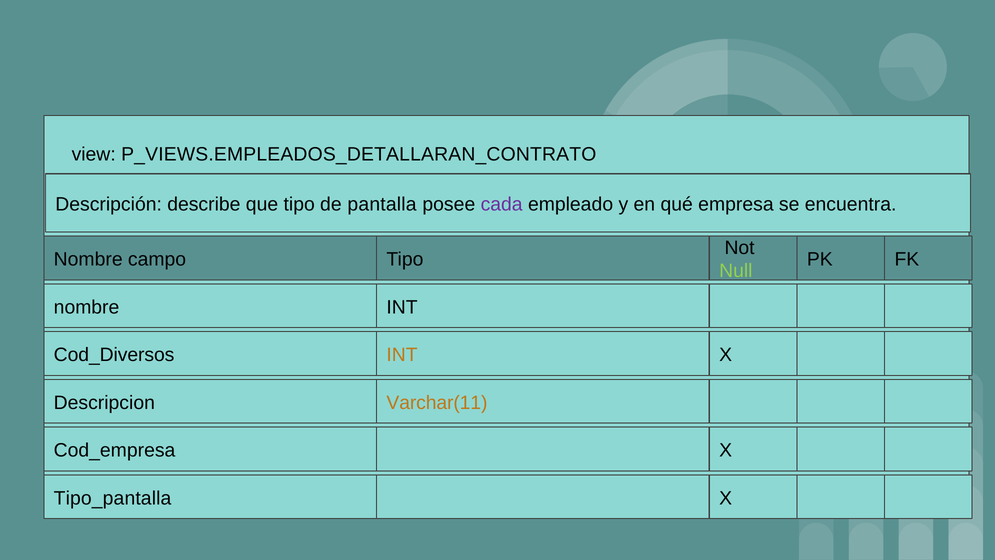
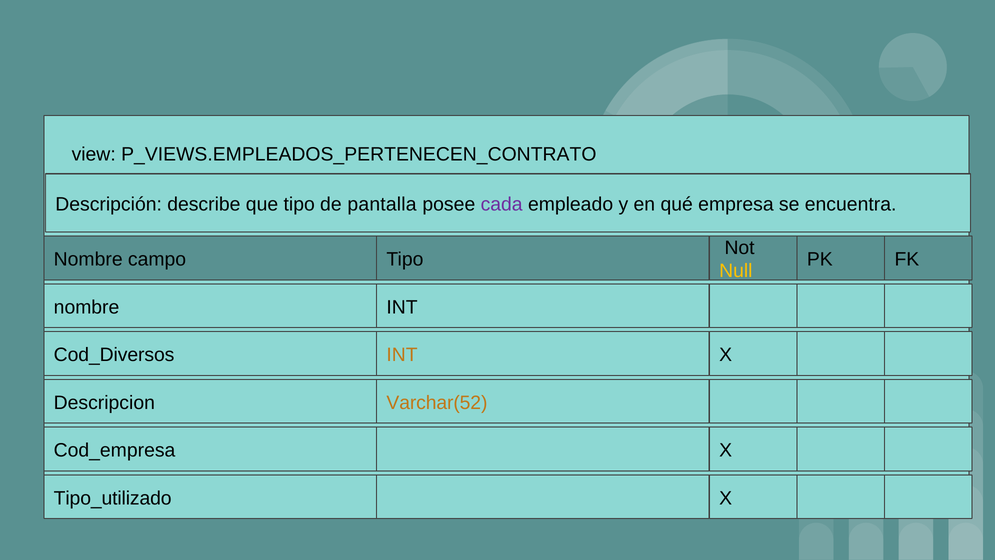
P_VIEWS.EMPLEADOS_DETALLARAN_CONTRATO: P_VIEWS.EMPLEADOS_DETALLARAN_CONTRATO -> P_VIEWS.EMPLEADOS_PERTENECEN_CONTRATO (359, 154)
Null colour: light green -> yellow (736, 271)
Varchar(11: Varchar(11 -> Varchar(52 (437, 402)
Tipo_pantalla: Tipo_pantalla -> Tipo_utilizado (113, 498)
